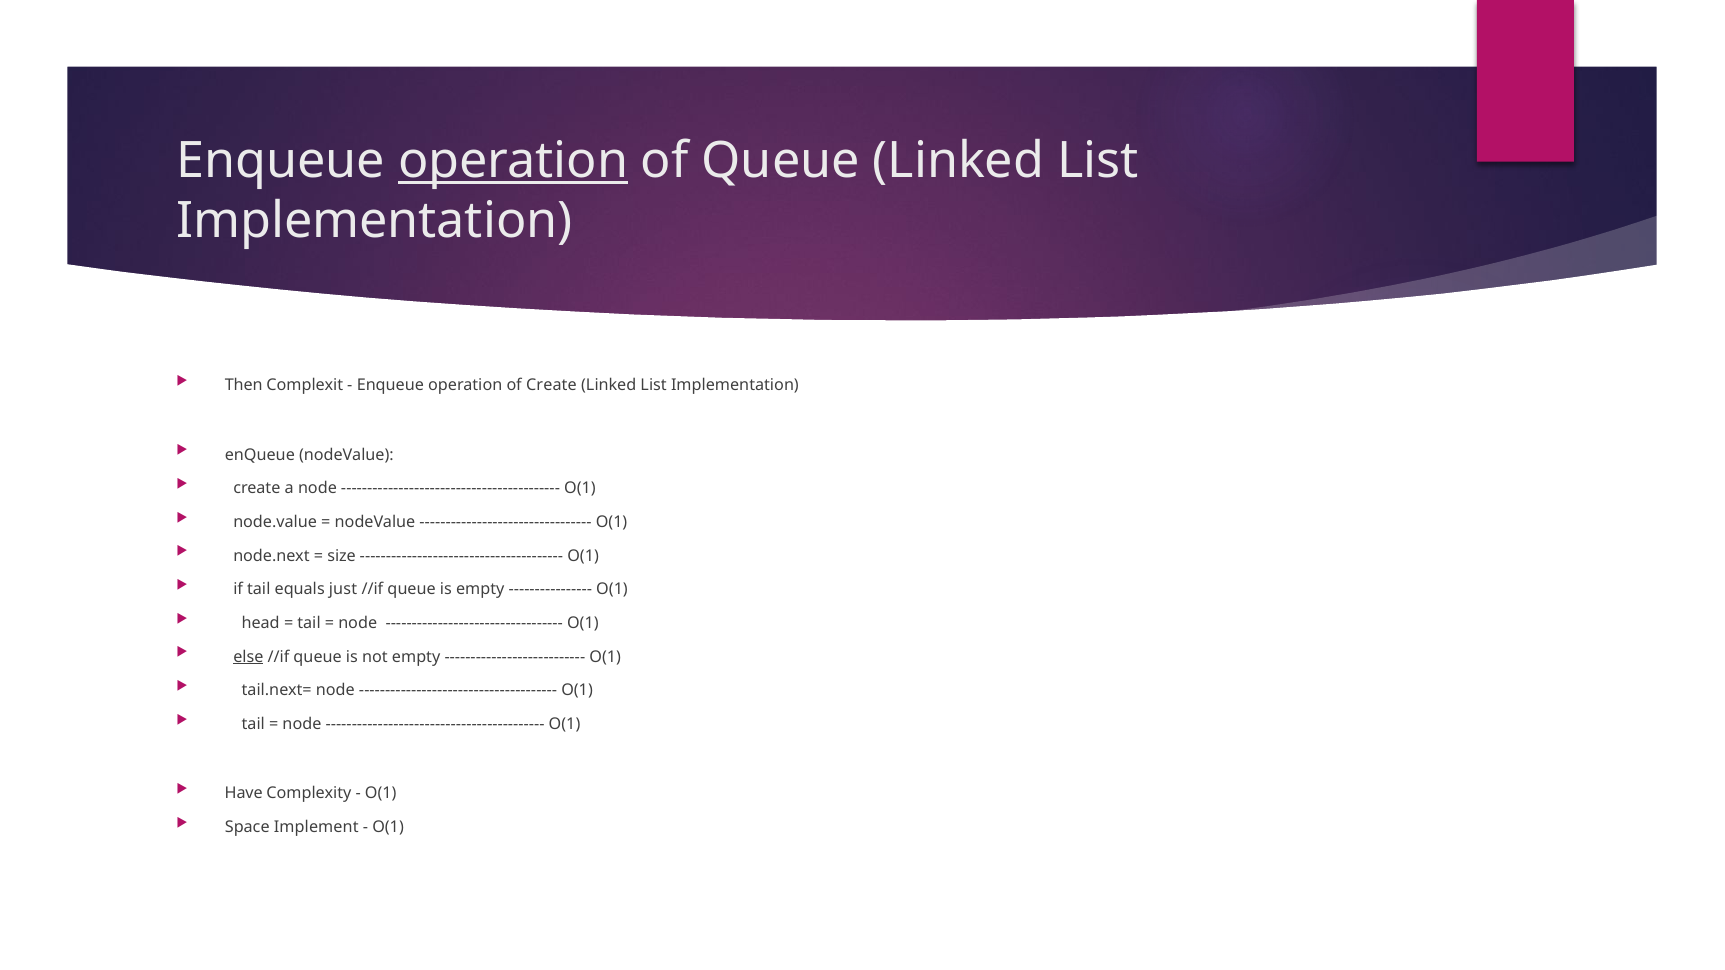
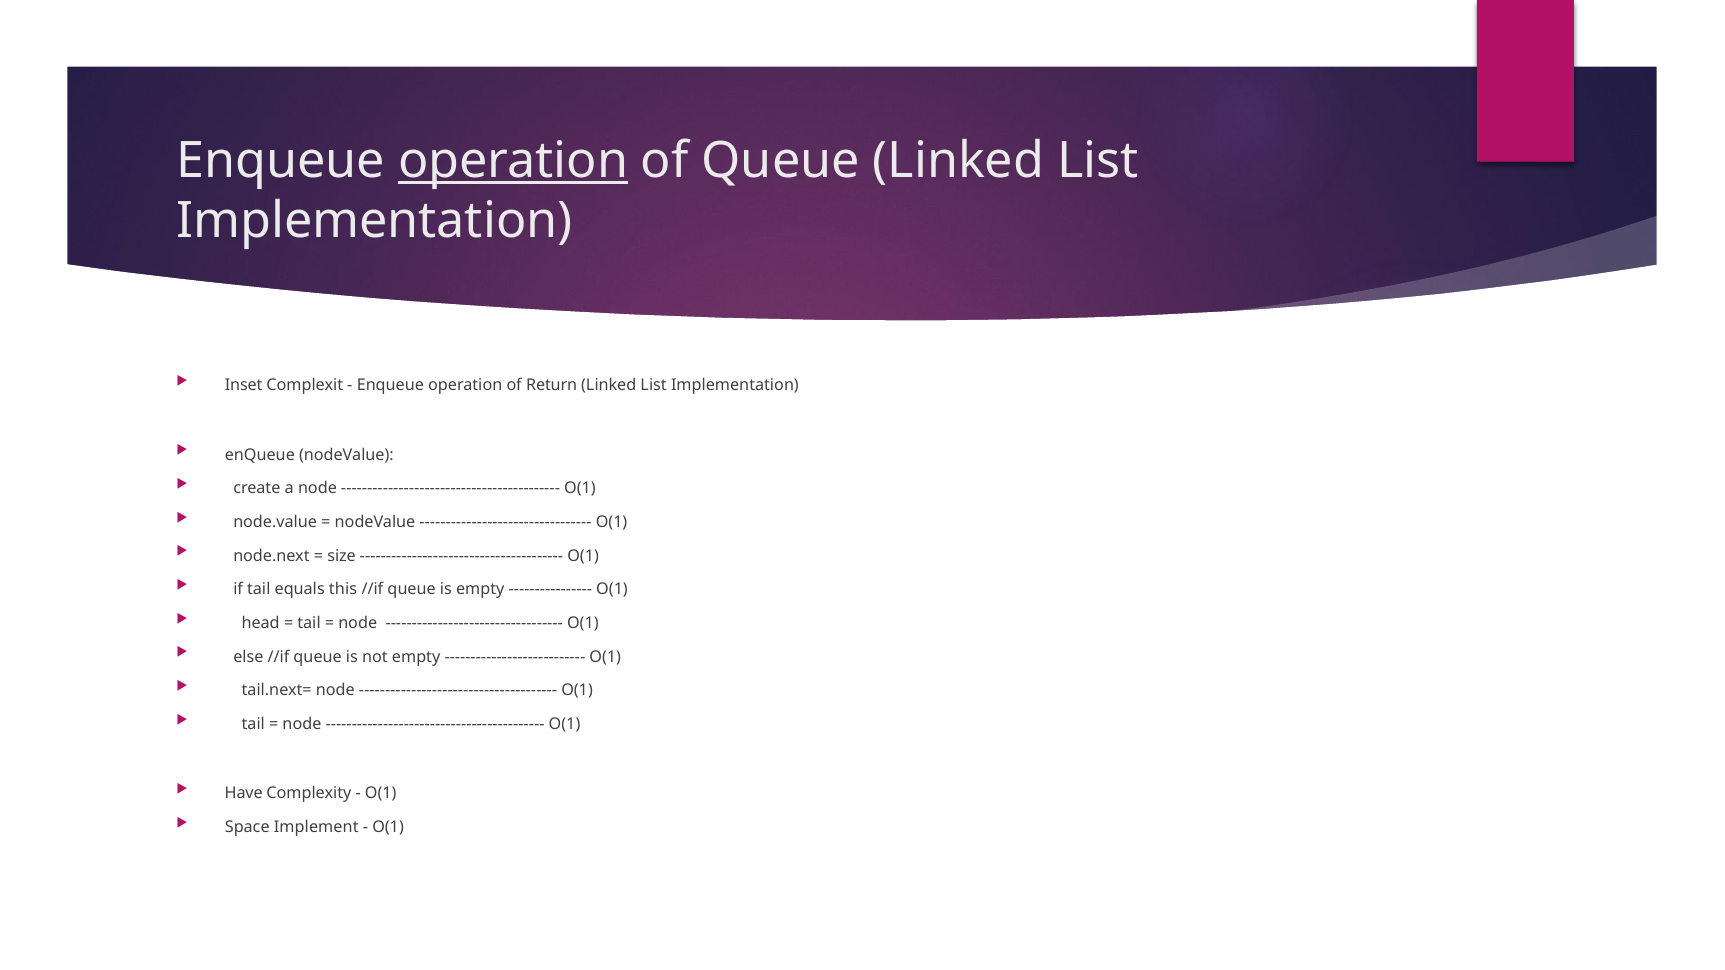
Then: Then -> Inset (244, 386)
of Create: Create -> Return (552, 386)
just: just -> this (343, 590)
else underline: present -> none (248, 657)
